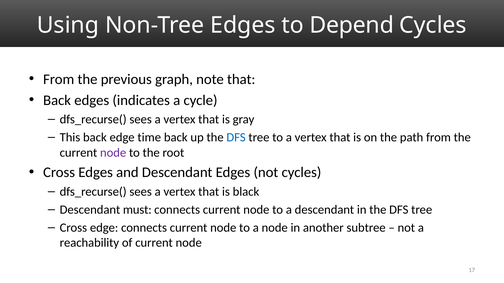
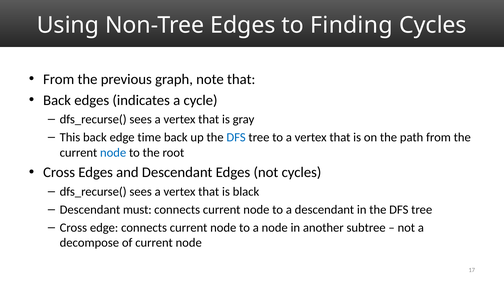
Depend: Depend -> Finding (351, 25)
node colour: purple -> blue (113, 153)
reachability: reachability -> decompose (89, 243)
